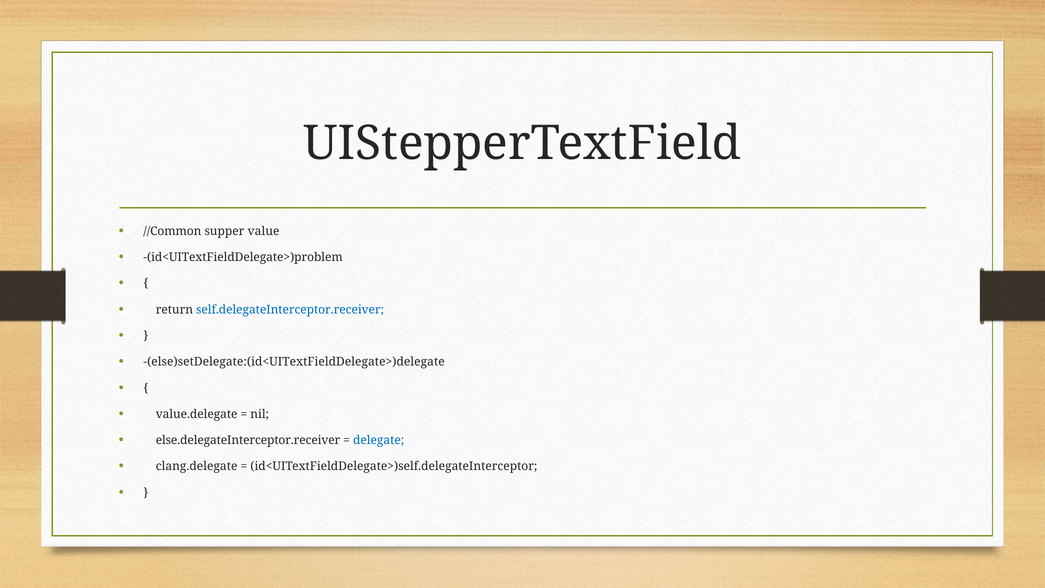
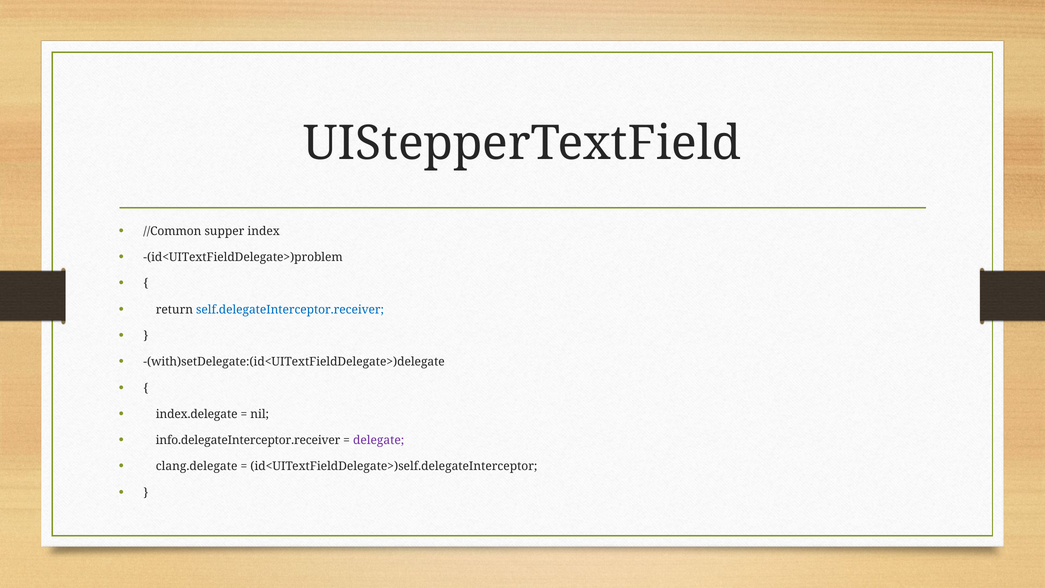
value: value -> index (264, 231)
-(else)setDelegate:(id<UITextFieldDelegate>)delegate: -(else)setDelegate:(id<UITextFieldDelegate>)delegate -> -(with)setDelegate:(id<UITextFieldDelegate>)delegate (294, 362)
value.delegate: value.delegate -> index.delegate (197, 414)
else.delegateInterceptor.receiver: else.delegateInterceptor.receiver -> info.delegateInterceptor.receiver (248, 440)
delegate colour: blue -> purple (379, 440)
